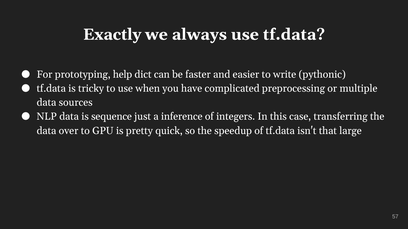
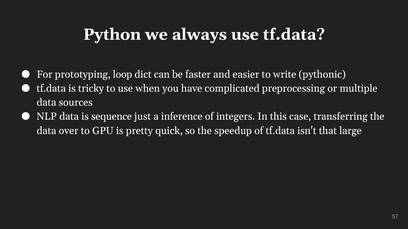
Exactly: Exactly -> Python (112, 35)
help: help -> loop (123, 75)
